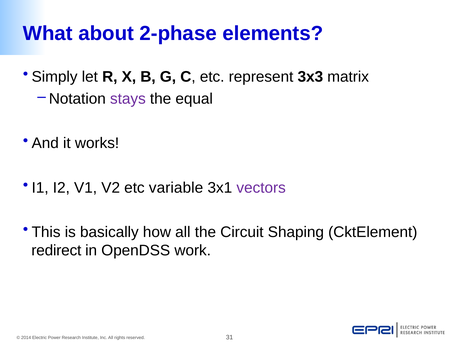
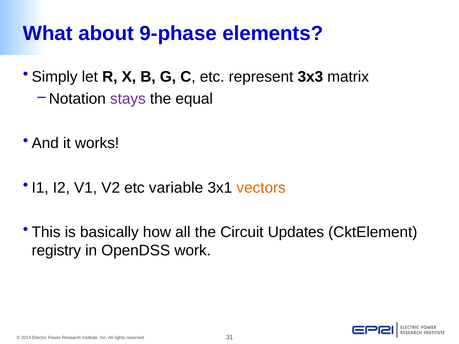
2-phase: 2-phase -> 9-phase (178, 34)
vectors colour: purple -> orange (261, 188)
Shaping: Shaping -> Updates (296, 232)
redirect: redirect -> registry (56, 251)
